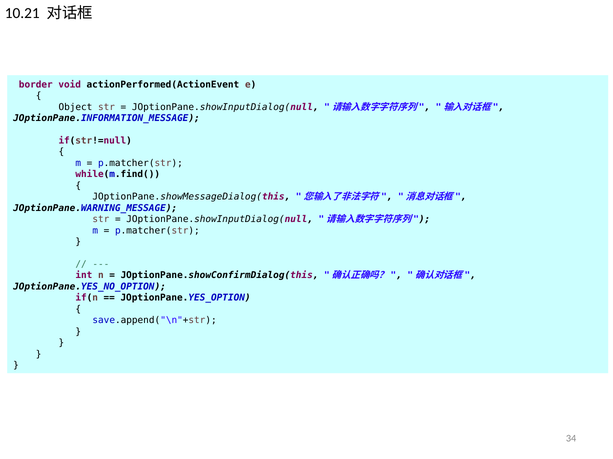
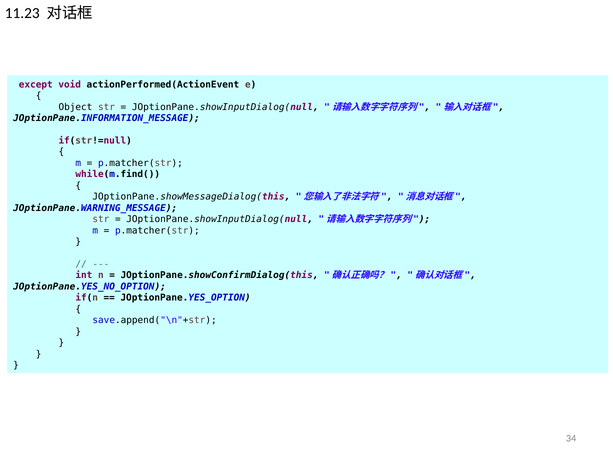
10.21: 10.21 -> 11.23 (22, 13)
border: border -> except (36, 85)
